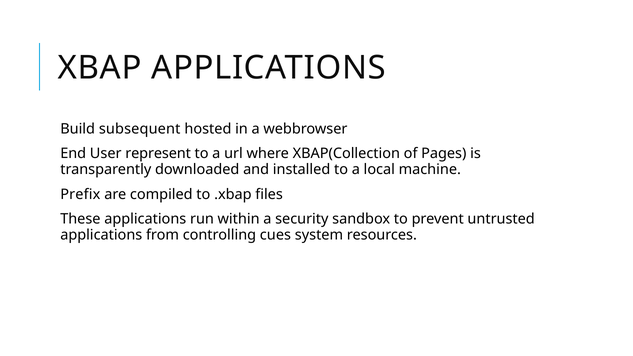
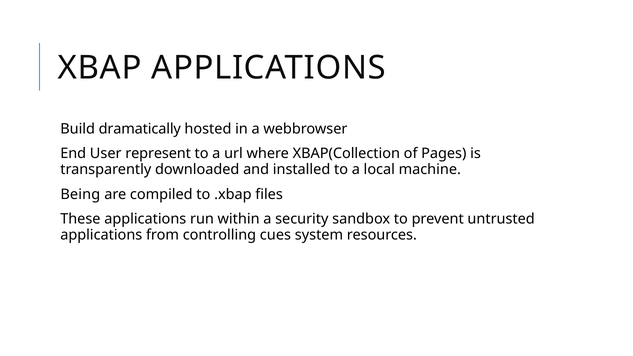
subsequent: subsequent -> dramatically (140, 129)
Prefix: Prefix -> Being (80, 194)
